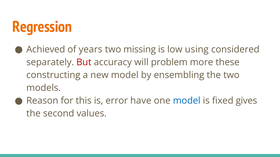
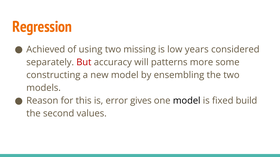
years: years -> using (91, 50)
using: using -> years (197, 50)
problem: problem -> patterns (169, 62)
these: these -> some (228, 62)
have: have -> gives (141, 101)
model colour: blue -> black (187, 101)
gives: gives -> build (246, 101)
